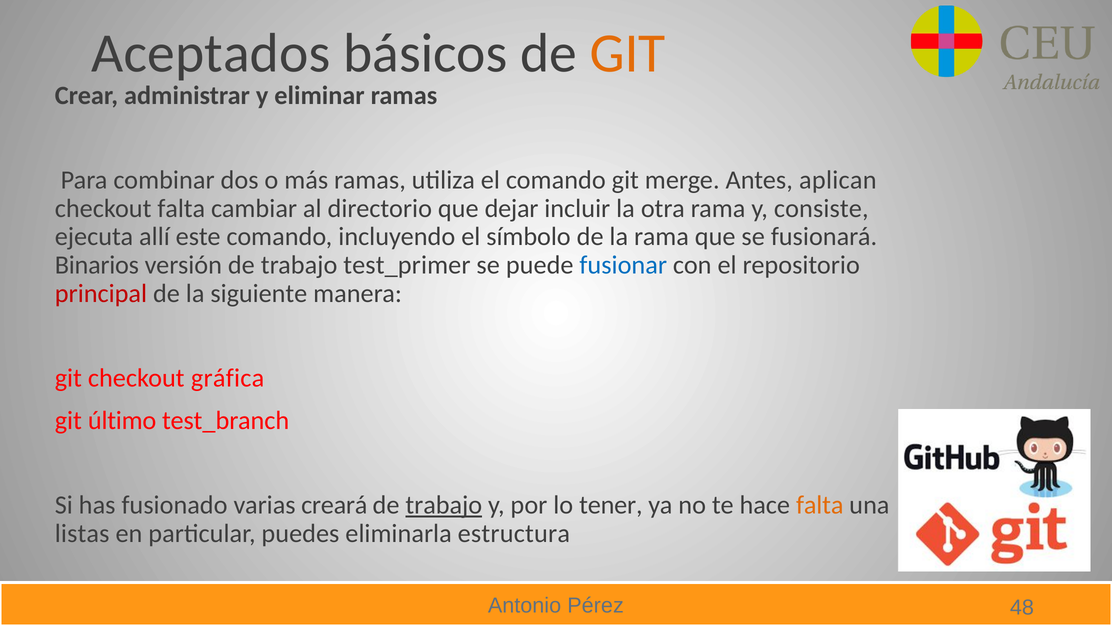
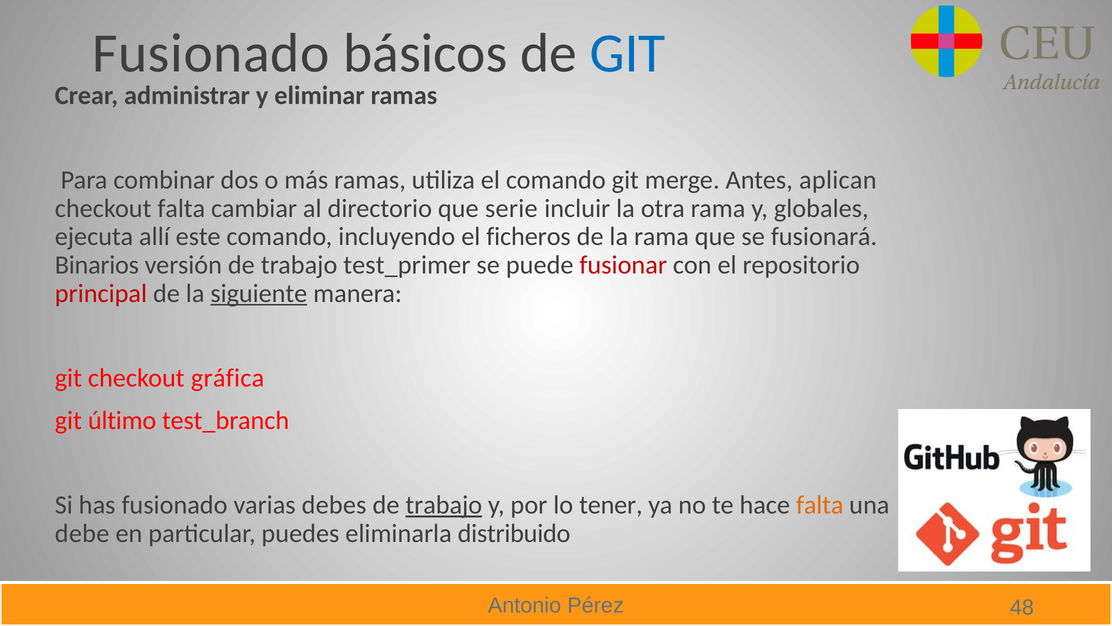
Aceptados: Aceptados -> Fusionado (211, 53)
GIT colour: orange -> blue (628, 53)
dejar: dejar -> serie (511, 208)
consiste: consiste -> globales (821, 208)
símbolo: símbolo -> ficheros (529, 237)
fusionar colour: blue -> red (623, 265)
siguiente underline: none -> present (259, 293)
creará: creará -> debes (334, 505)
listas: listas -> debe (82, 533)
estructura: estructura -> distribuido (514, 533)
